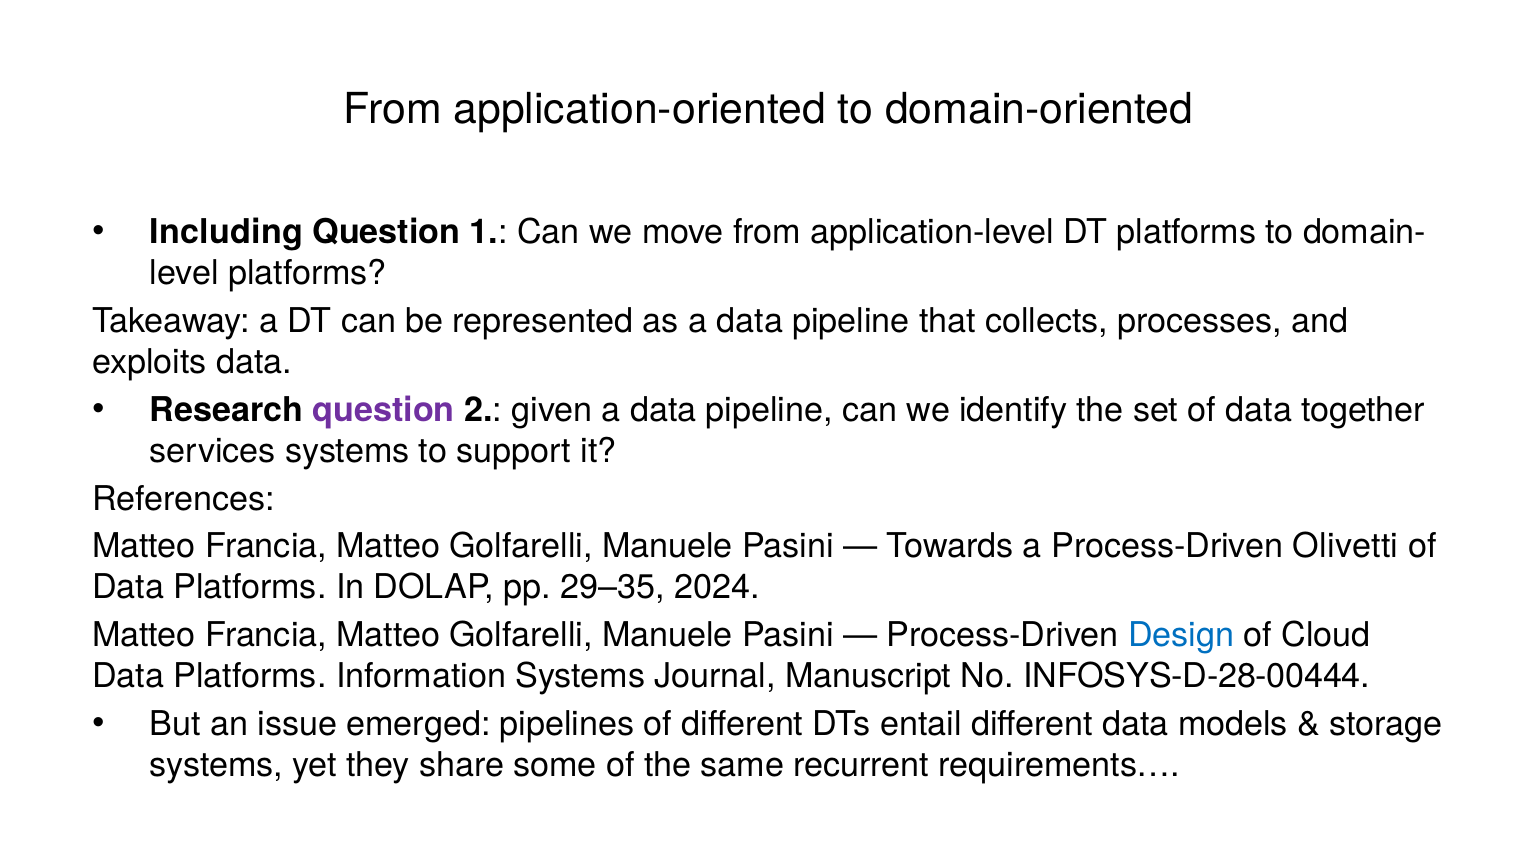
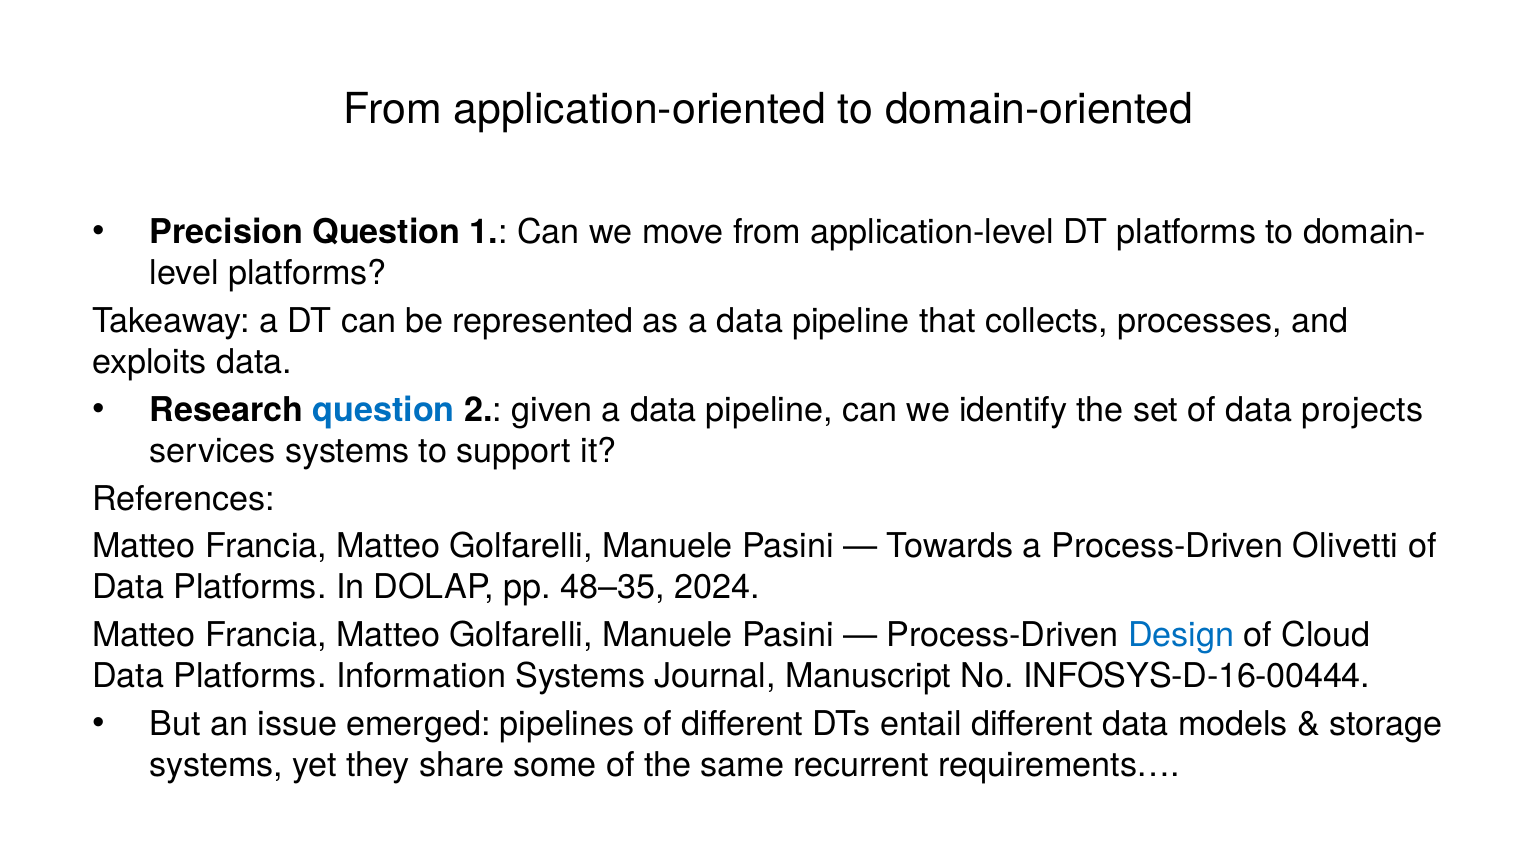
Including: Including -> Precision (227, 232)
question colour: purple -> blue (384, 410)
together: together -> projects (1363, 410)
29–35: 29–35 -> 48–35 (613, 588)
INFOSYS-D-28-00444: INFOSYS-D-28-00444 -> INFOSYS-D-16-00444 (1197, 677)
